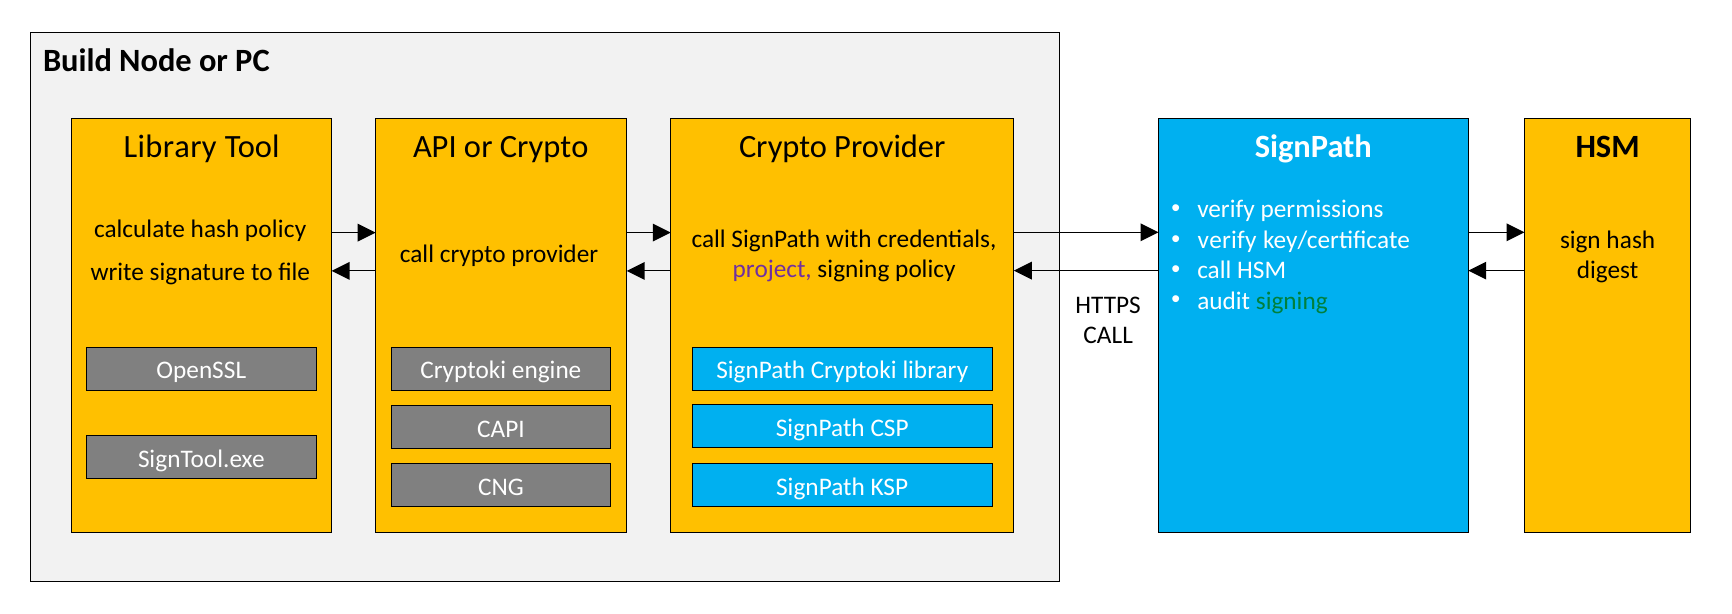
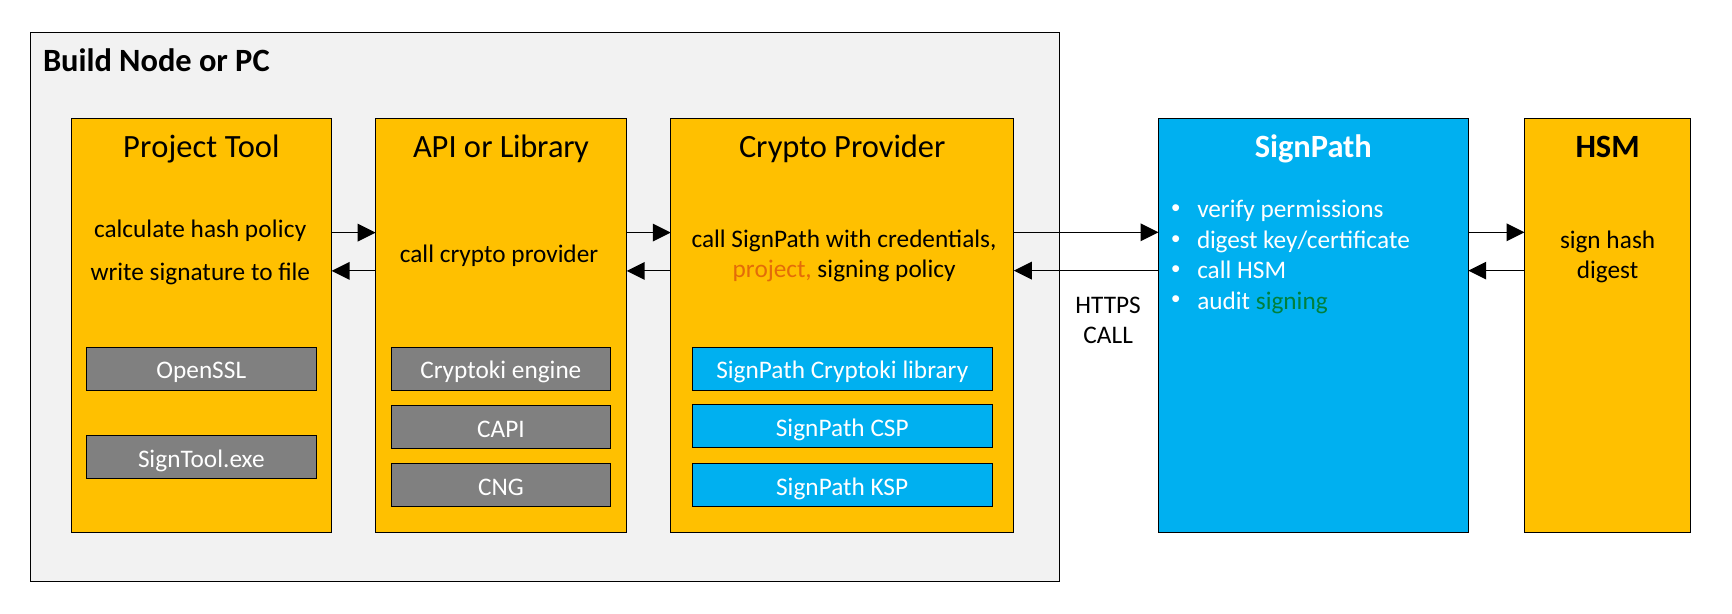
Library: Library -> Project (170, 147)
or Crypto: Crypto -> Library (544, 147)
verify: verify -> digest (1227, 240)
project colour: purple -> orange (772, 269)
